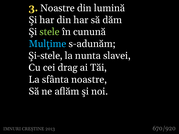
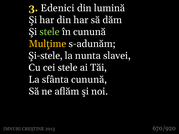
3 Noastre: Noastre -> Edenici (57, 8)
Mulţime colour: light blue -> yellow (47, 44)
cei drag: drag -> stele (68, 68)
sfânta noastre: noastre -> cunună (89, 80)
